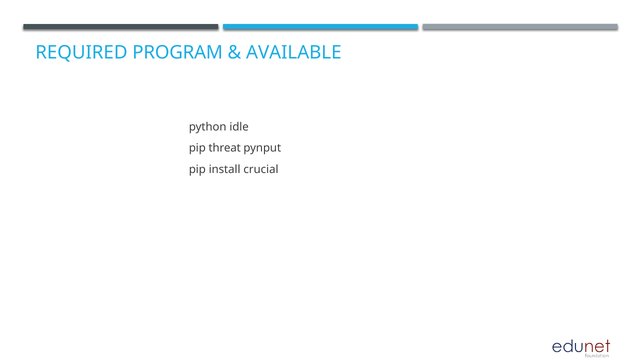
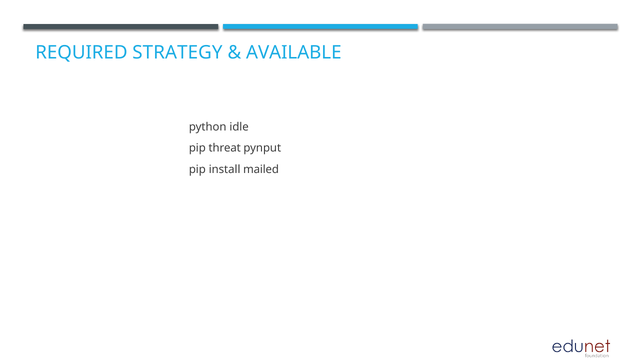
PROGRAM: PROGRAM -> STRATEGY (177, 52)
crucial: crucial -> mailed (261, 169)
